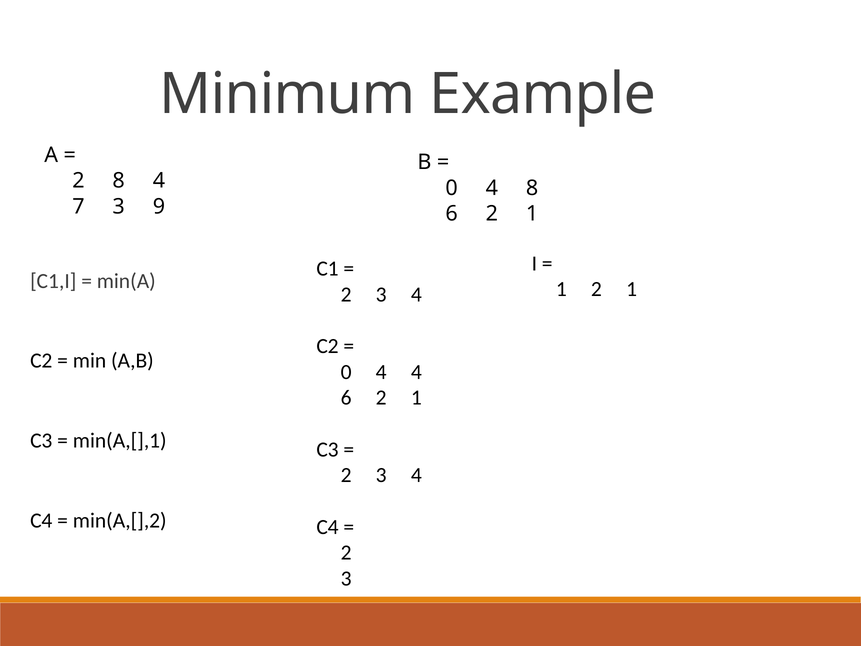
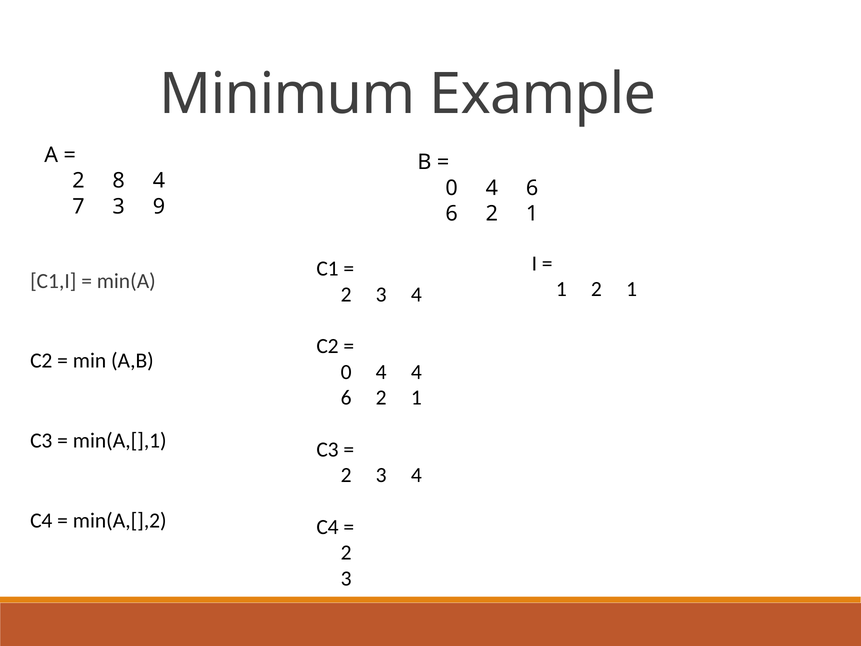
0 4 8: 8 -> 6 (532, 188)
